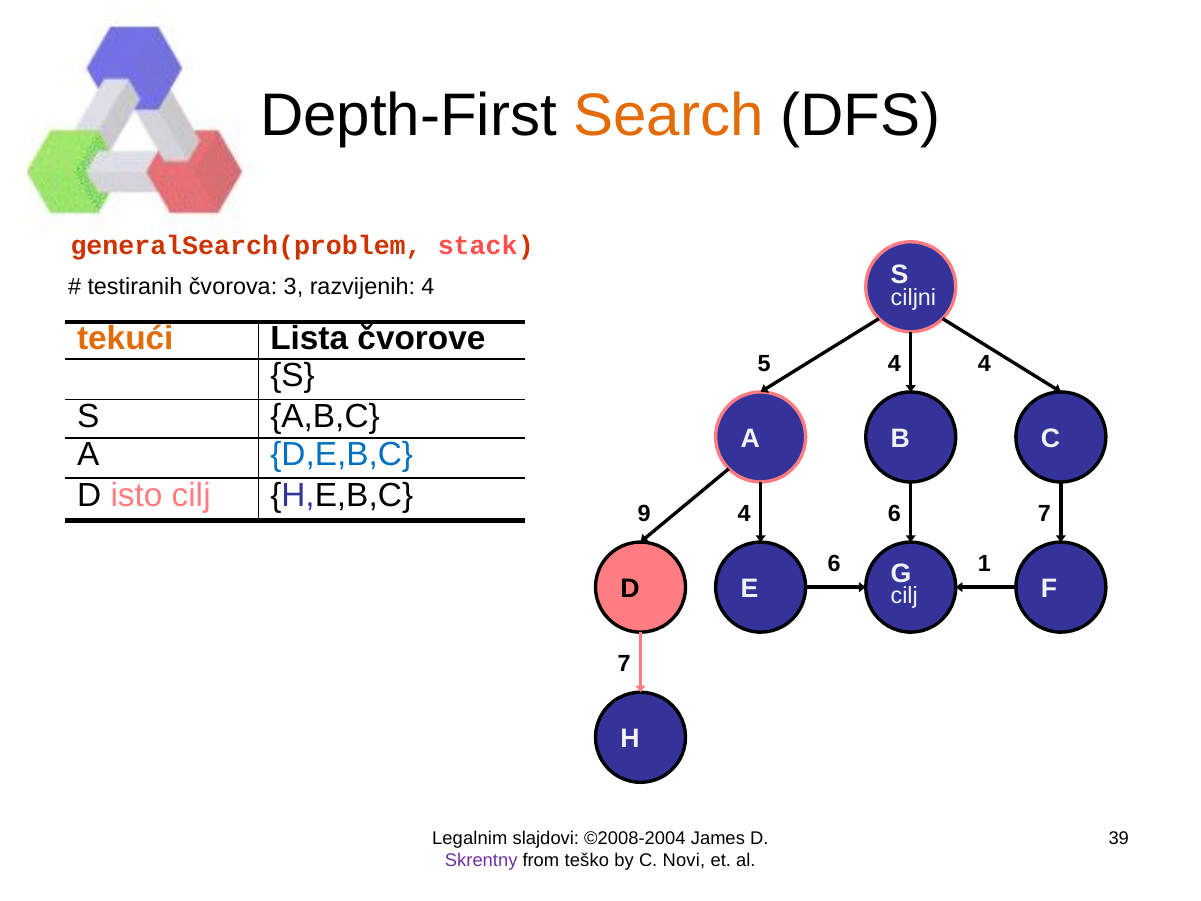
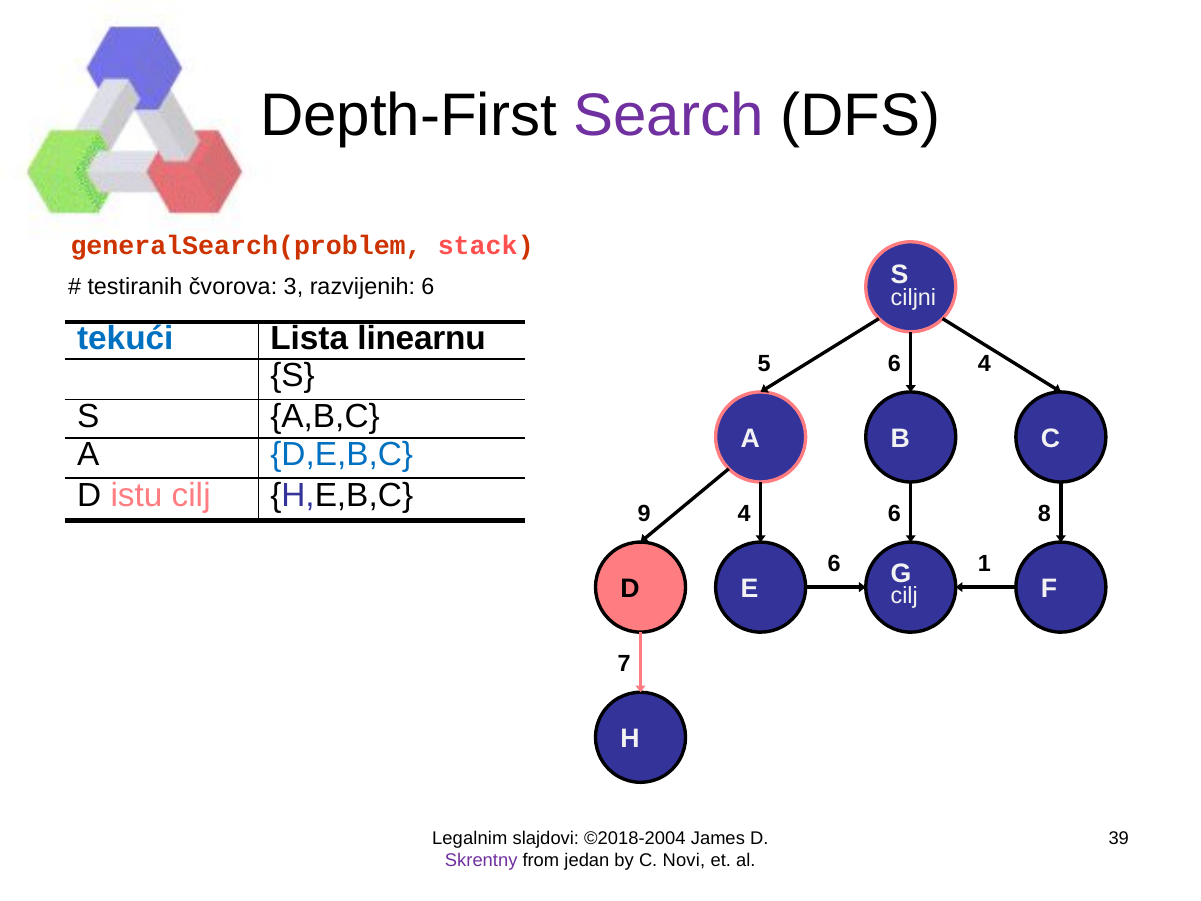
Search colour: orange -> purple (668, 115)
razvijenih 4: 4 -> 6 (428, 287)
tekući colour: orange -> blue (125, 339)
čvorove: čvorove -> linearnu (422, 339)
5 4: 4 -> 6 (894, 363)
isto: isto -> istu (136, 495)
6 7: 7 -> 8 (1044, 513)
©2008-2004: ©2008-2004 -> ©2018-2004 (635, 839)
teško: teško -> jedan (587, 861)
